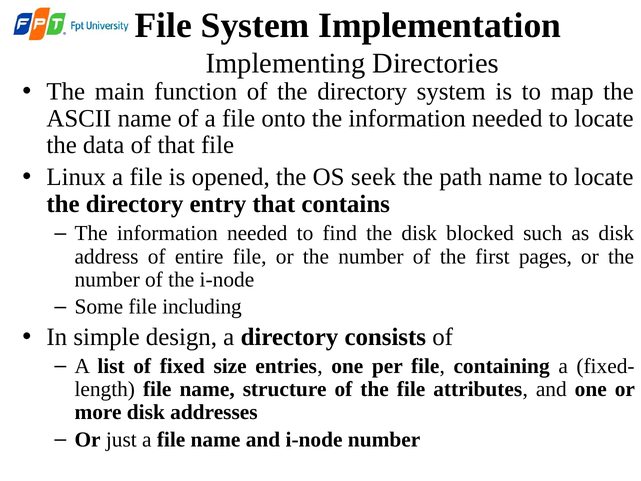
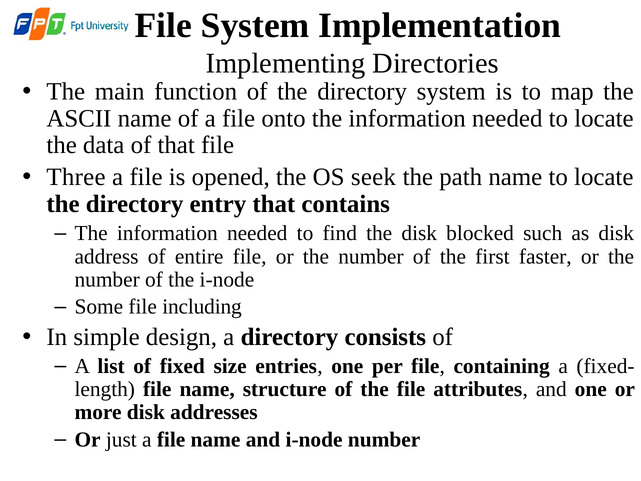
Linux: Linux -> Three (76, 177)
pages: pages -> faster (545, 256)
